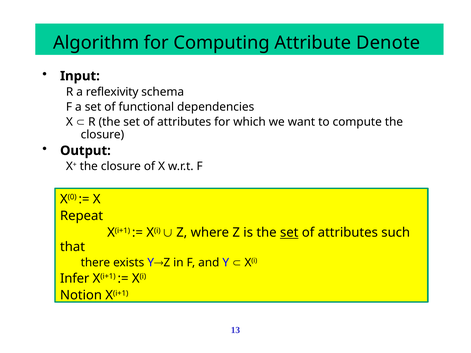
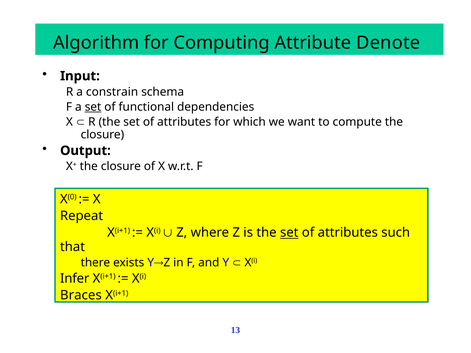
reflexivity: reflexivity -> constrain (112, 92)
set underline: none -> present (93, 107)
Notion: Notion -> Braces (81, 296)
